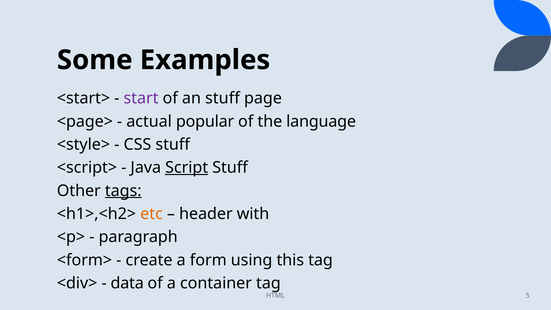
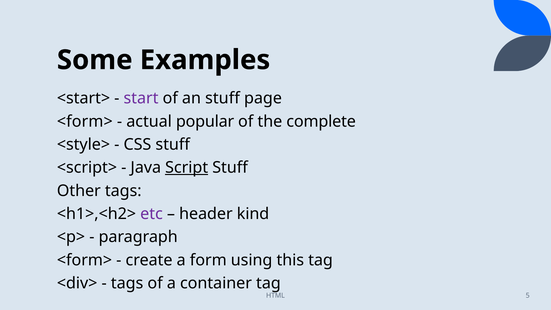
<page>: <page> -> <form> (85, 121)
language: language -> complete (321, 121)
tags underline: present -> none (123, 191)
etc colour: orange -> purple (152, 214)
with: with -> kind (253, 214)
data: data -> tags (127, 283)
